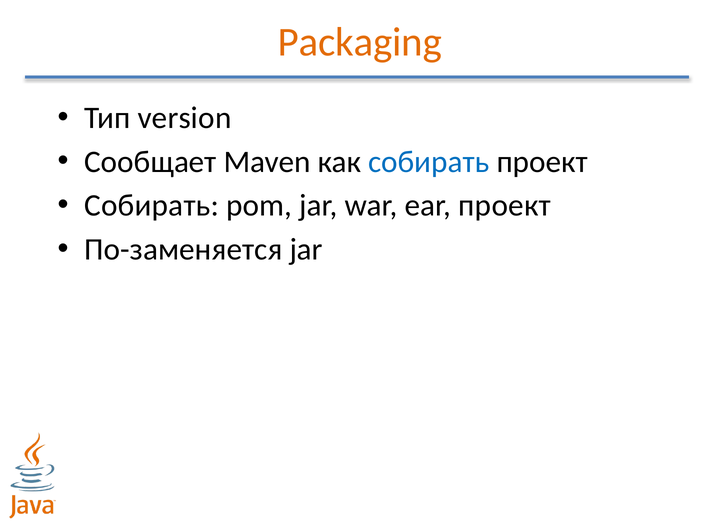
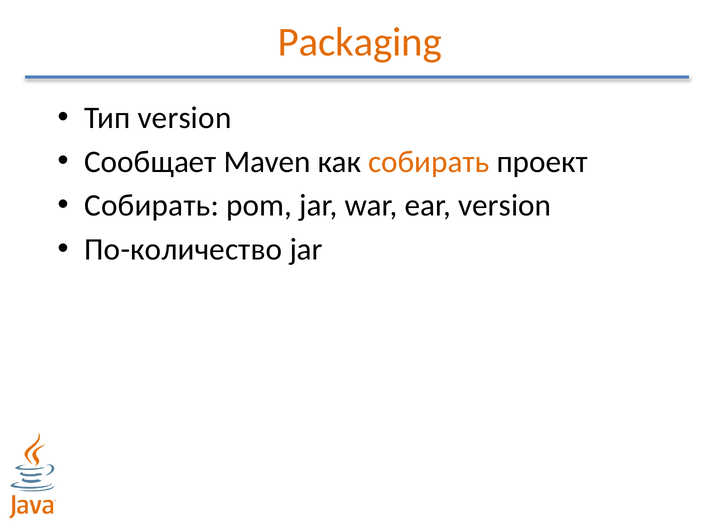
собирать colour: blue -> orange (429, 162)
ear проект: проект -> version (505, 205)
По-заменяется: По-заменяется -> По-количество (183, 249)
